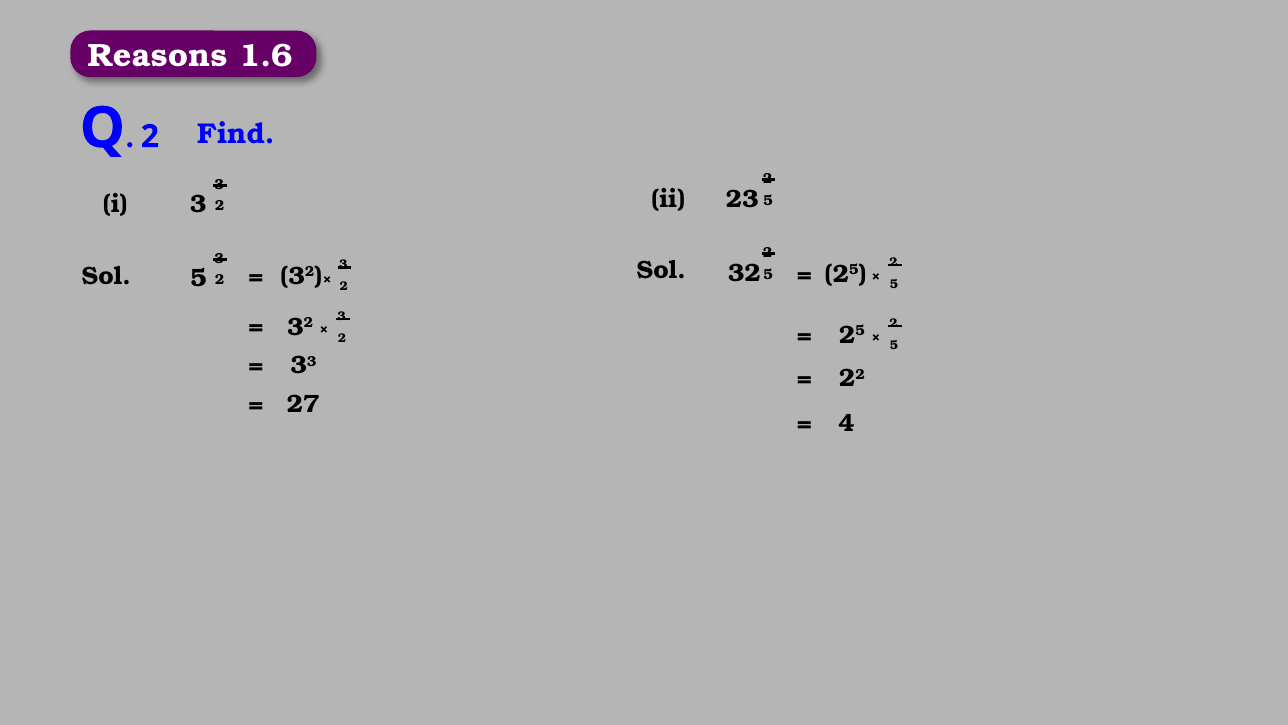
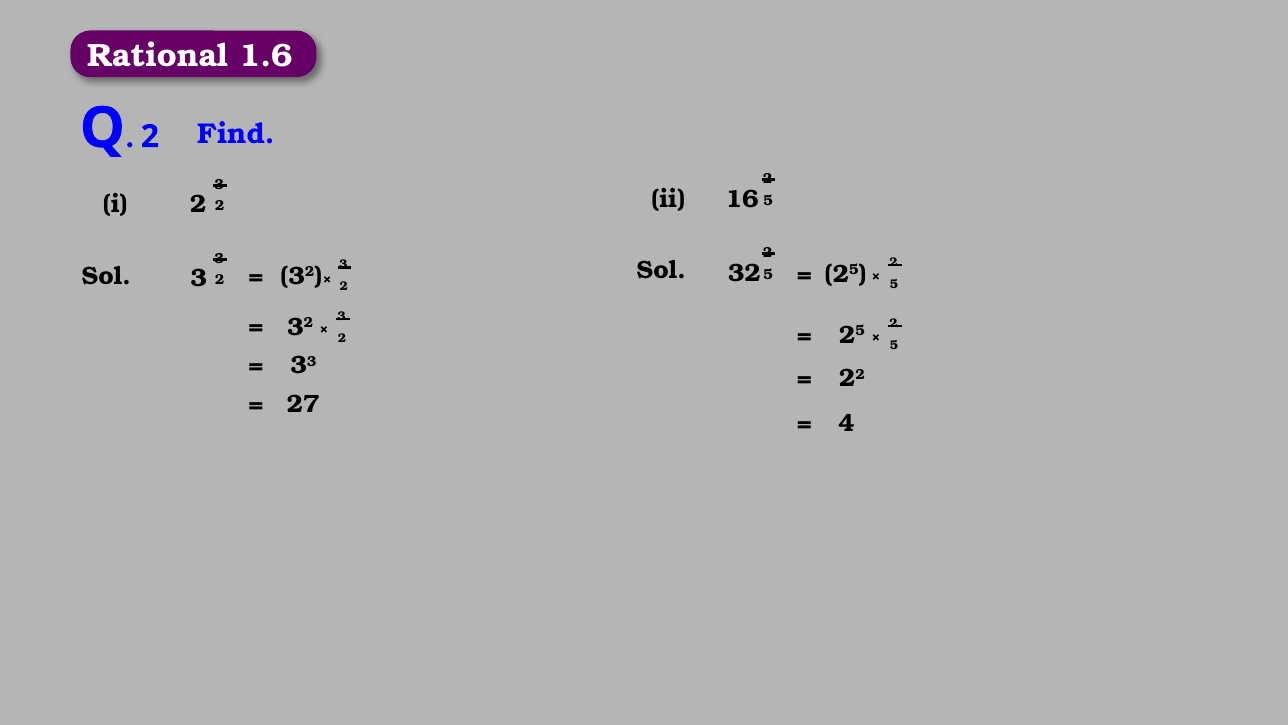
Reasons: Reasons -> Rational (158, 56)
23: 23 -> 16 (742, 199)
i 3: 3 -> 2 (198, 204)
Sol 5: 5 -> 3 (199, 278)
